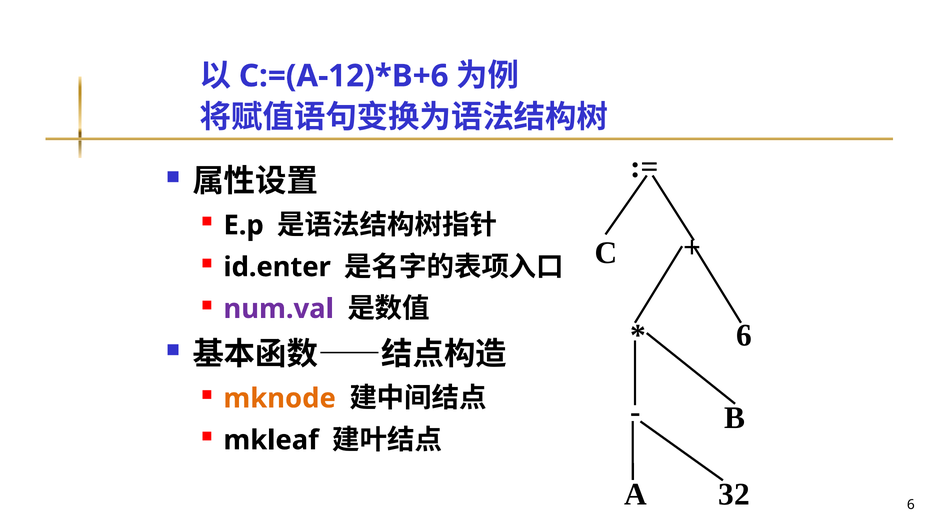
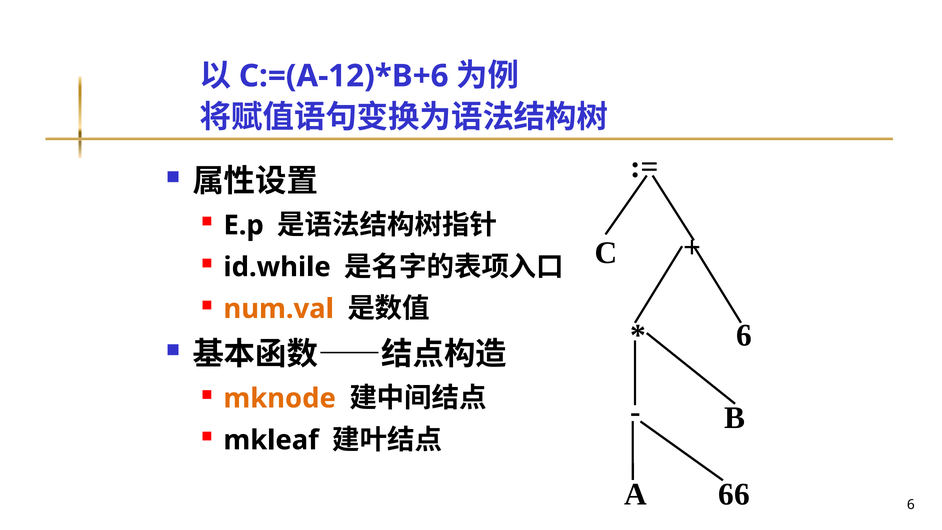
id.enter: id.enter -> id.while (277, 267)
num.val colour: purple -> orange (279, 309)
32: 32 -> 66 (734, 494)
